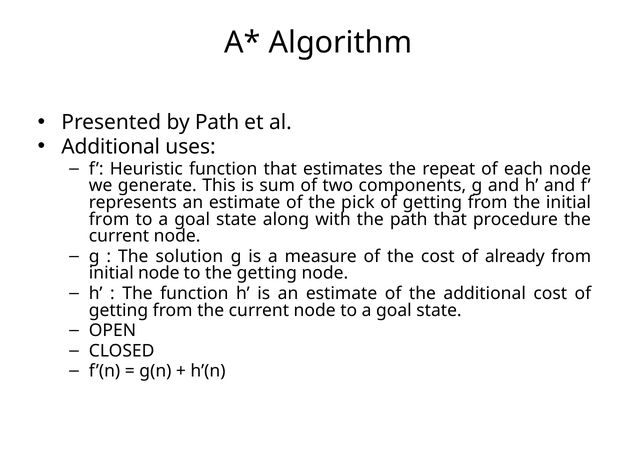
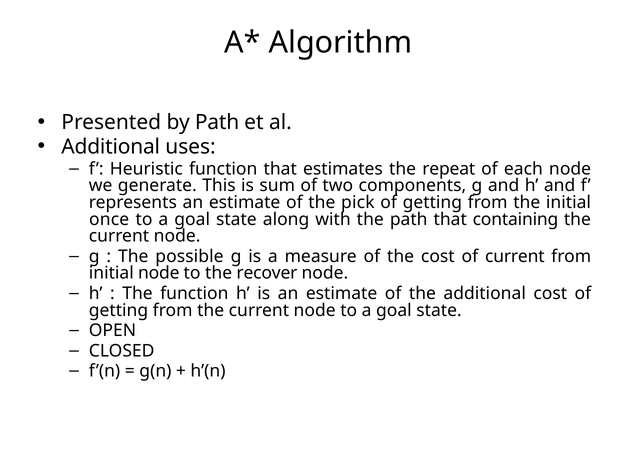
from: from -> once (109, 219)
procedure: procedure -> containing (516, 219)
solution: solution -> possible (189, 256)
of already: already -> current (515, 256)
the getting: getting -> recover (267, 273)
